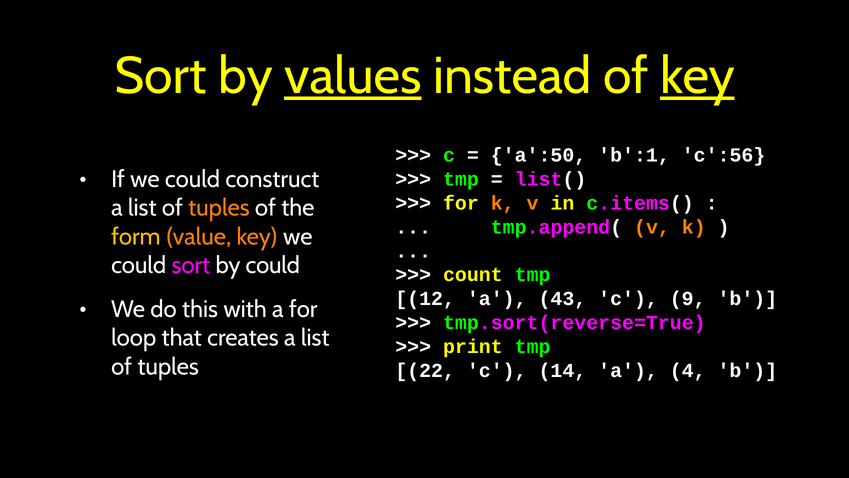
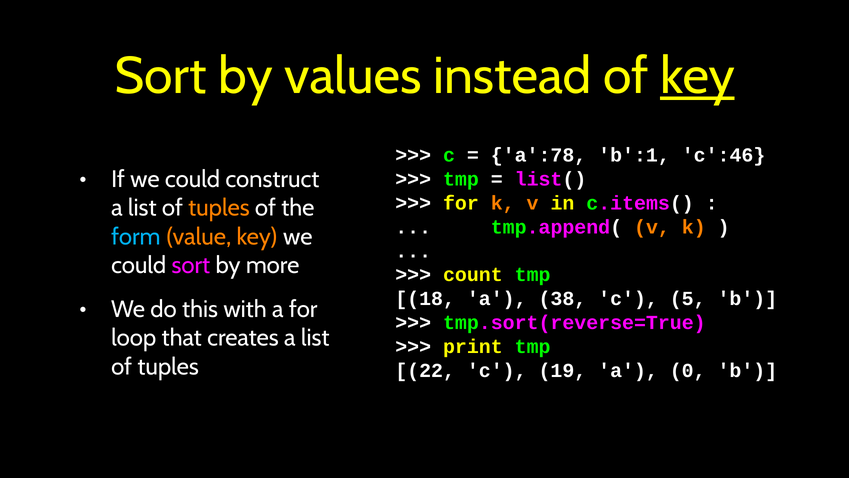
values underline: present -> none (353, 76)
a':50: a':50 -> a':78 (539, 155)
c':56: c':56 -> c':46 (724, 155)
form colour: yellow -> light blue (136, 237)
by could: could -> more (273, 265)
12: 12 -> 18 (425, 299)
43: 43 -> 38 (562, 299)
9: 9 -> 5 (688, 299)
14: 14 -> 19 (562, 370)
4: 4 -> 0 (688, 370)
